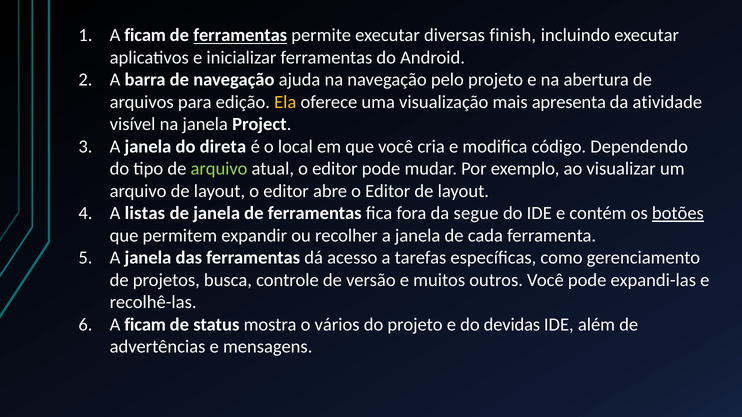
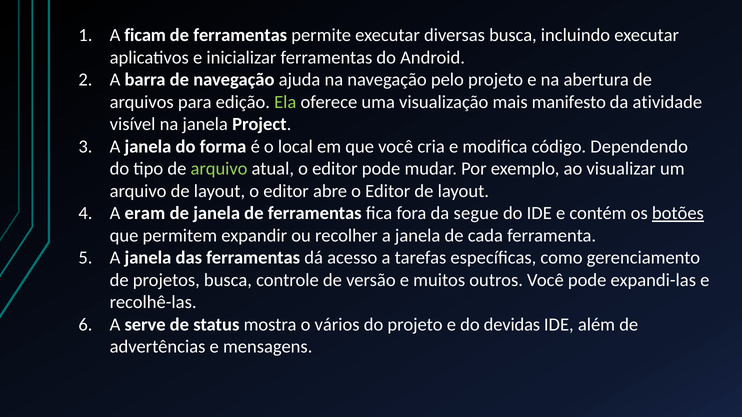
ferramentas underline: present -> none (240, 35)
diversas finish: finish -> busca (513, 35)
Ela colour: yellow -> light green (285, 102)
apresenta: apresenta -> manifesto (569, 102)
direta: direta -> forma (223, 147)
listas: listas -> eram (145, 214)
ficam: ficam -> serve (145, 325)
